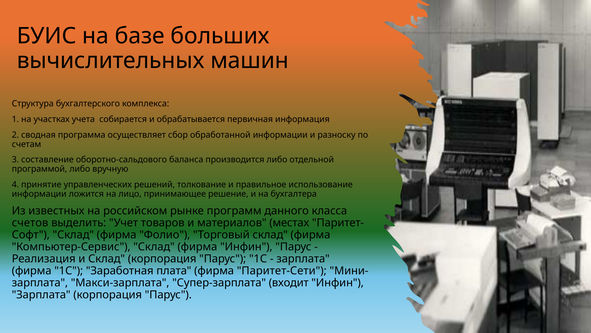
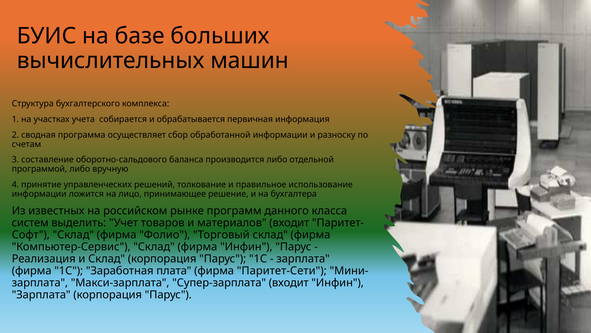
счетов: счетов -> систем (30, 222)
материалов местах: местах -> входит (289, 222)
